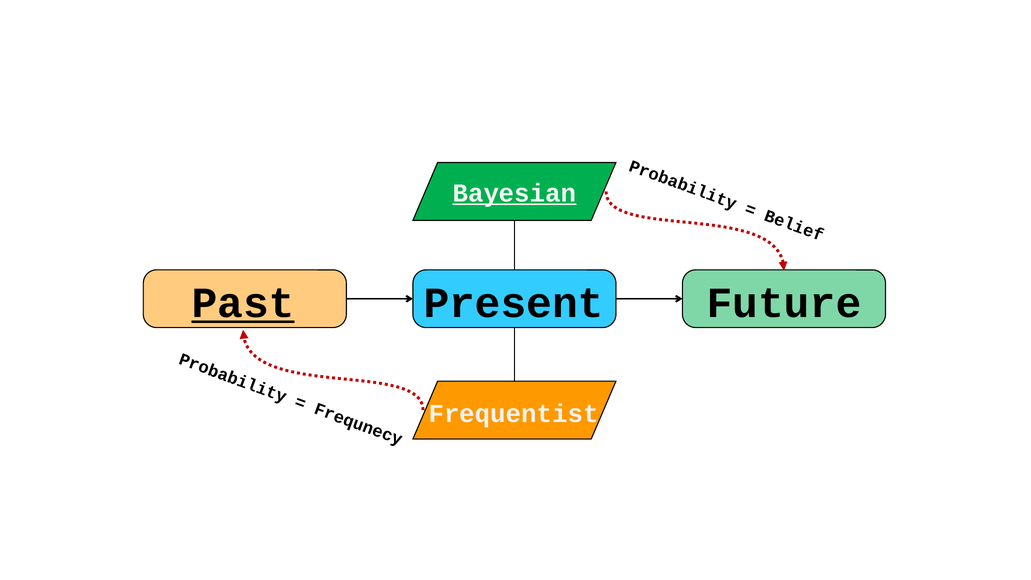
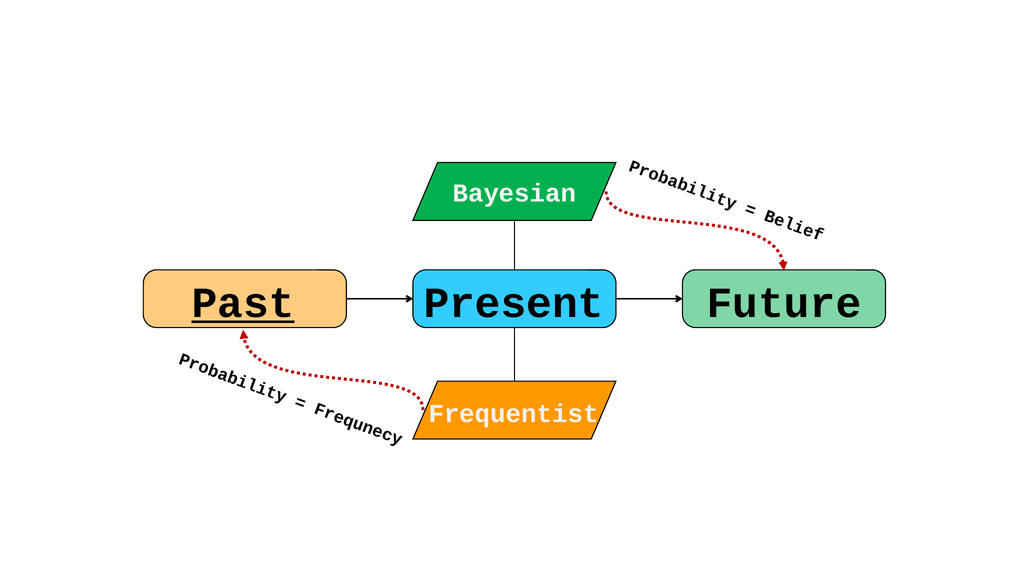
Bayesian underline: present -> none (514, 193)
